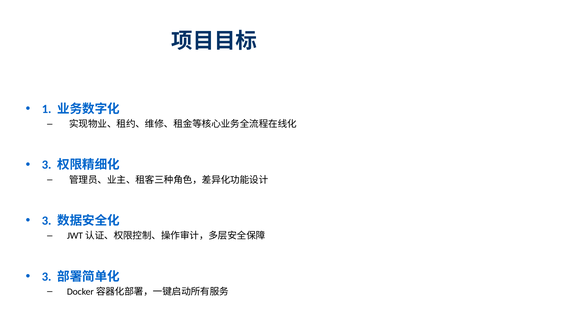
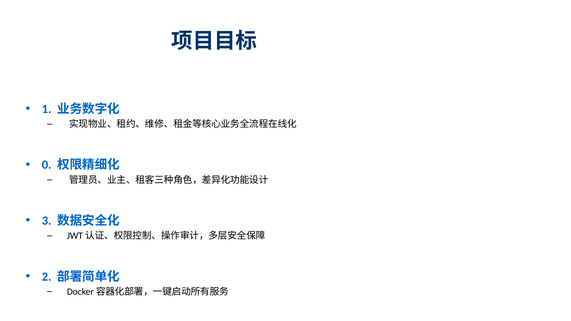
3: 3 -> 0 (47, 165)
3: 3 -> 2 (47, 277)
